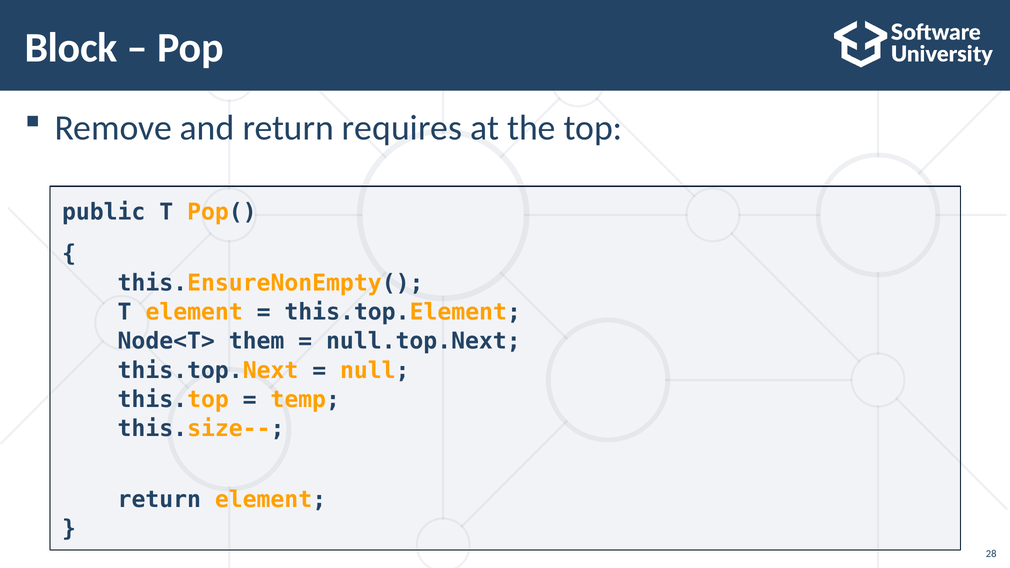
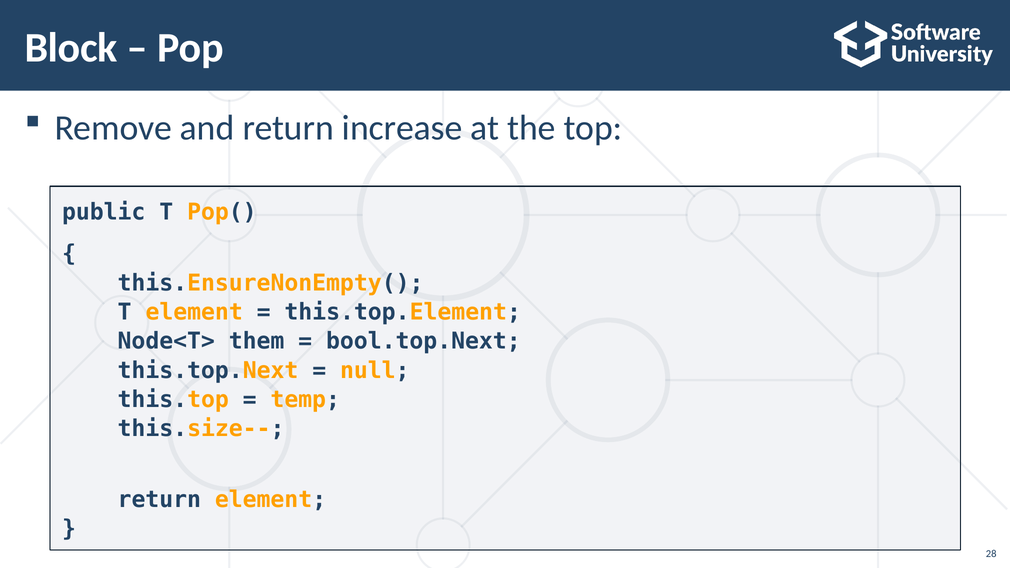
requires: requires -> increase (402, 128)
null.top.Next: null.top.Next -> bool.top.Next (423, 341)
